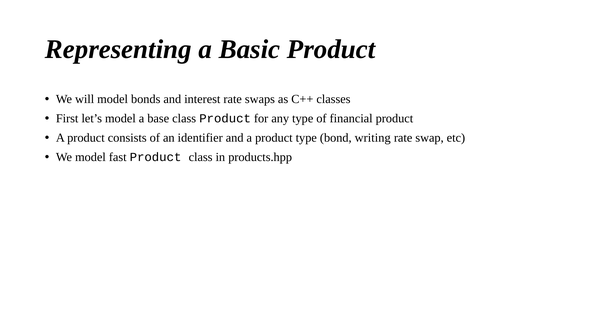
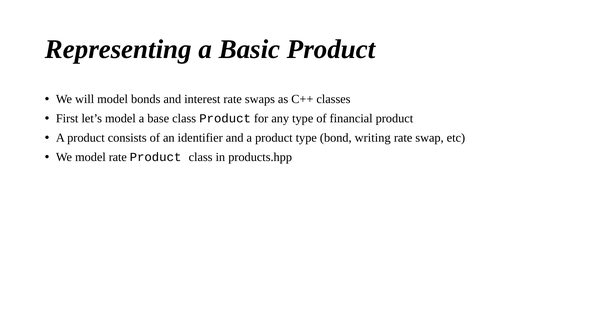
model fast: fast -> rate (118, 157)
